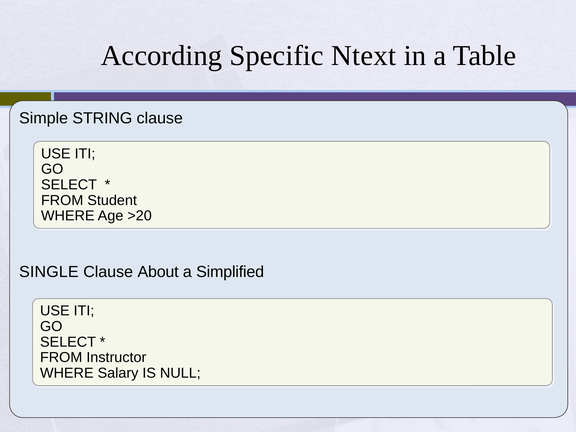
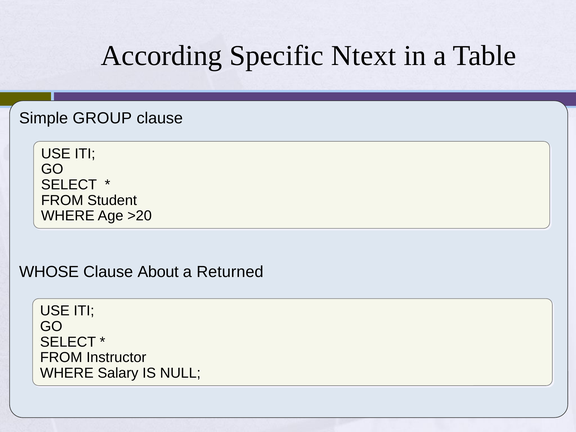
STRING: STRING -> GROUP (102, 118)
SINGLE: SINGLE -> WHOSE (49, 272)
Simplified: Simplified -> Returned (230, 272)
